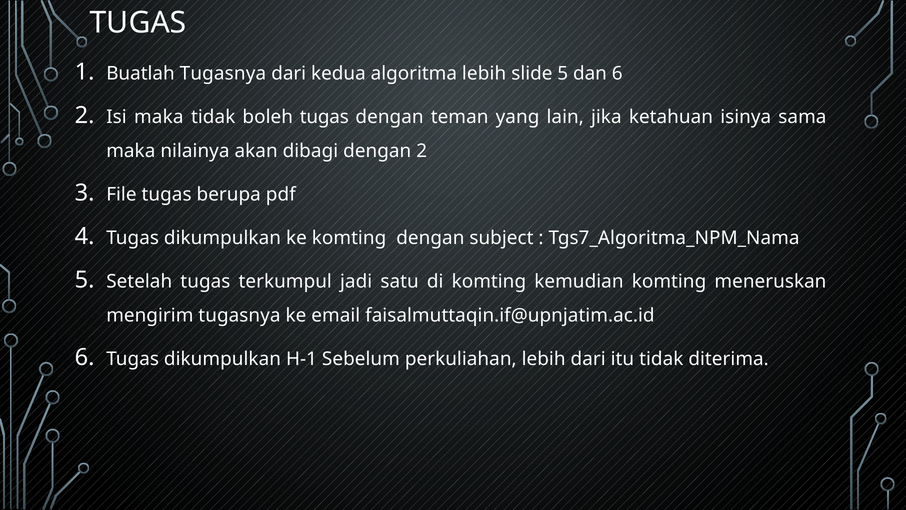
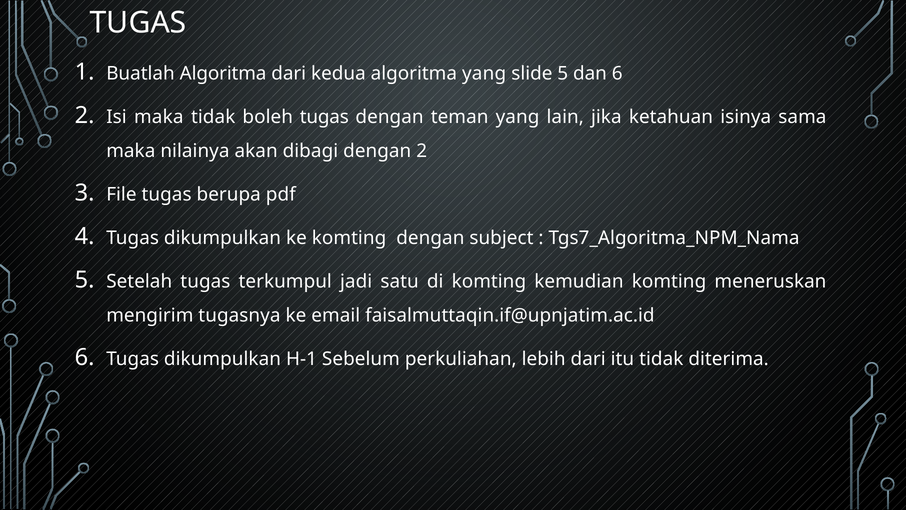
Buatlah Tugasnya: Tugasnya -> Algoritma (223, 74)
algoritma lebih: lebih -> yang (484, 74)
